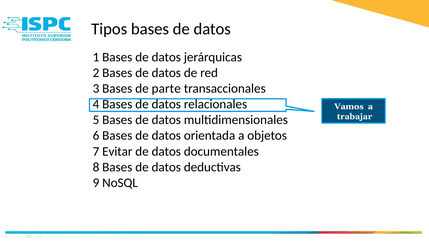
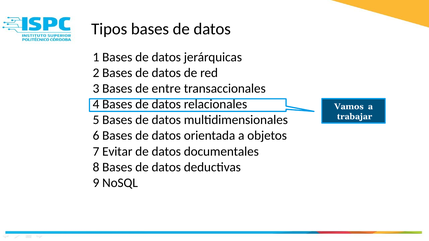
parte: parte -> entre (166, 89)
